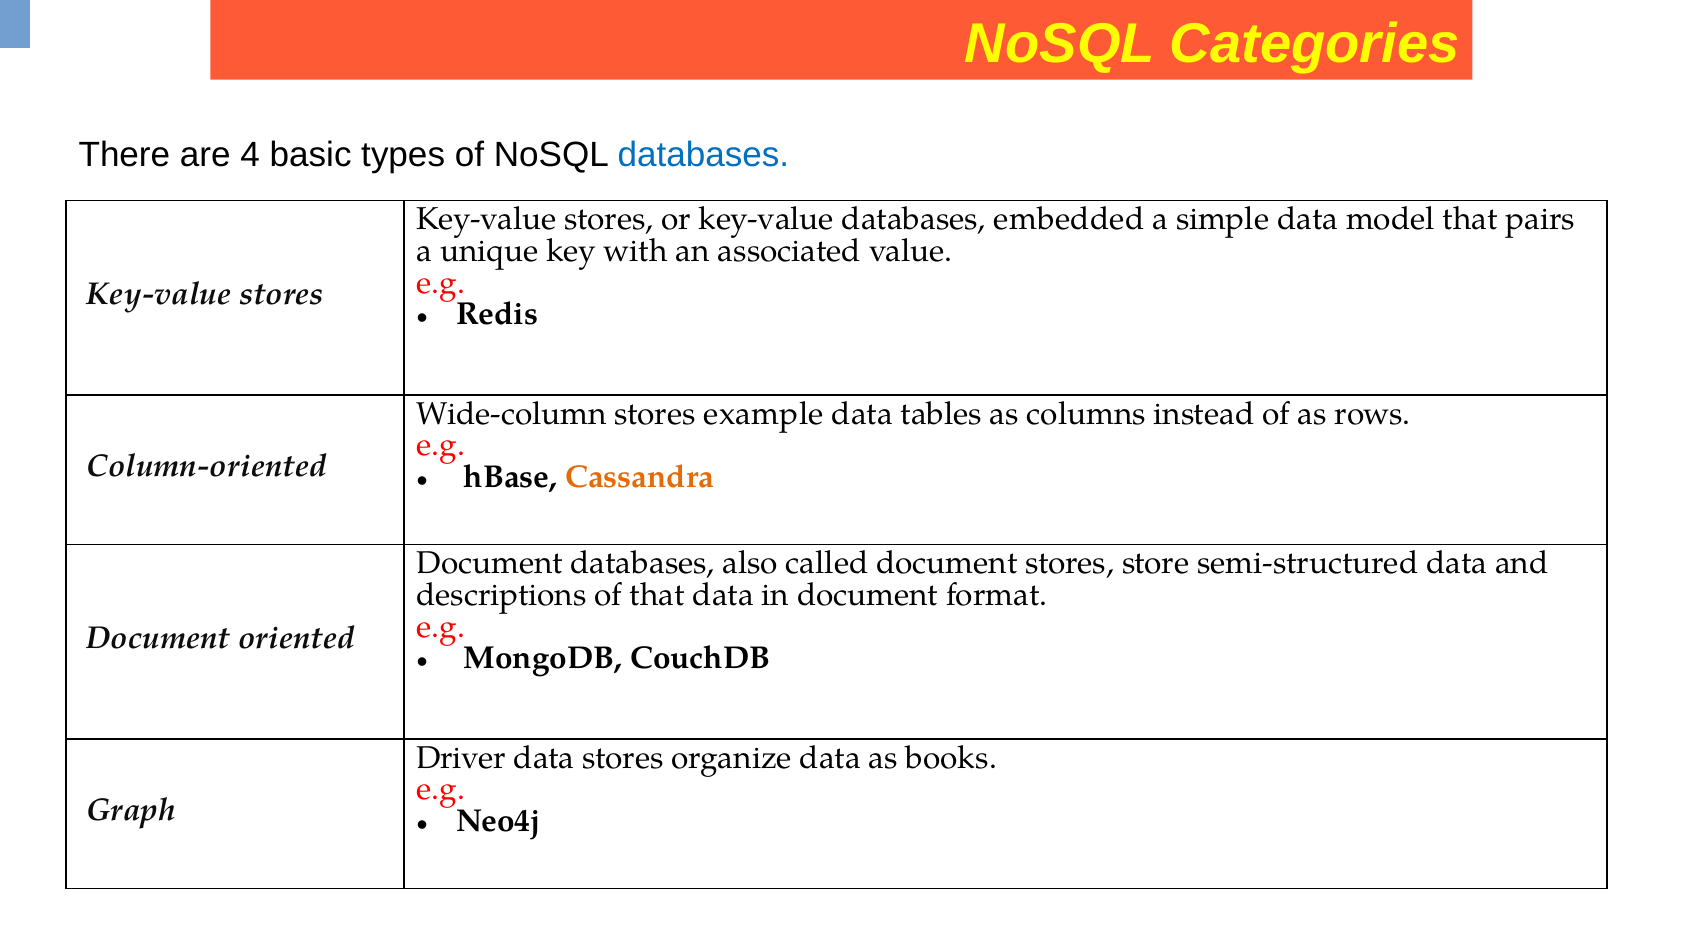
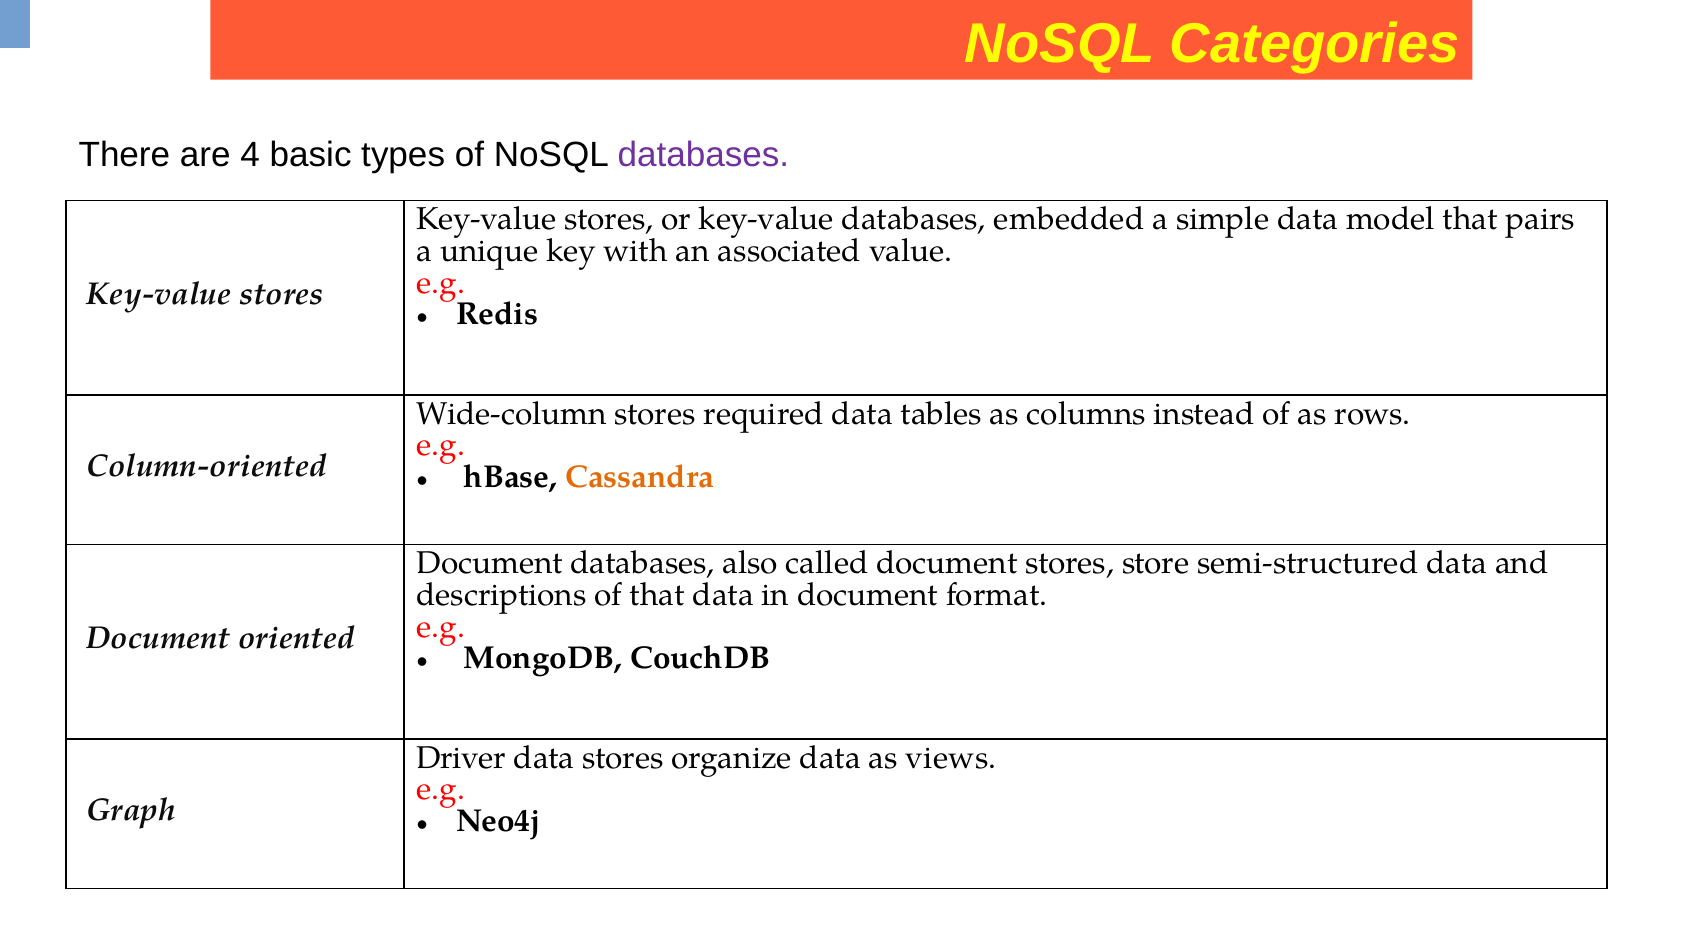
databases colour: blue -> purple (703, 155)
example: example -> required (764, 414)
books: books -> views (951, 758)
